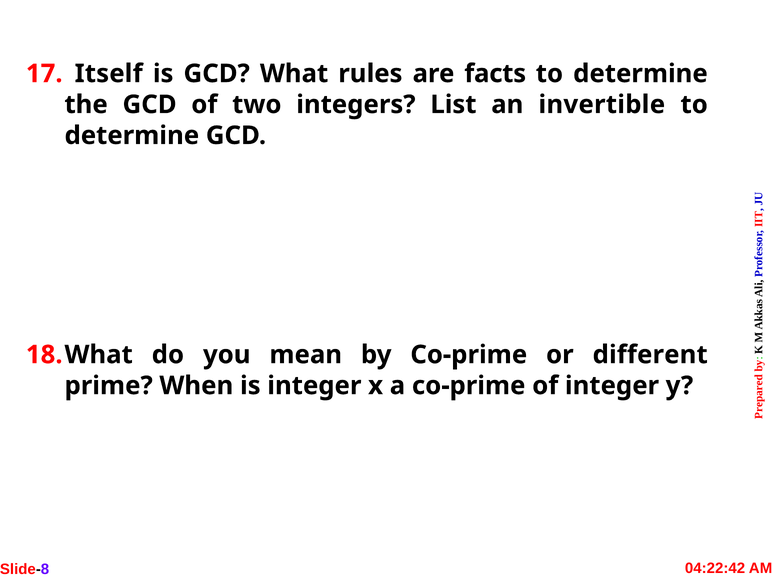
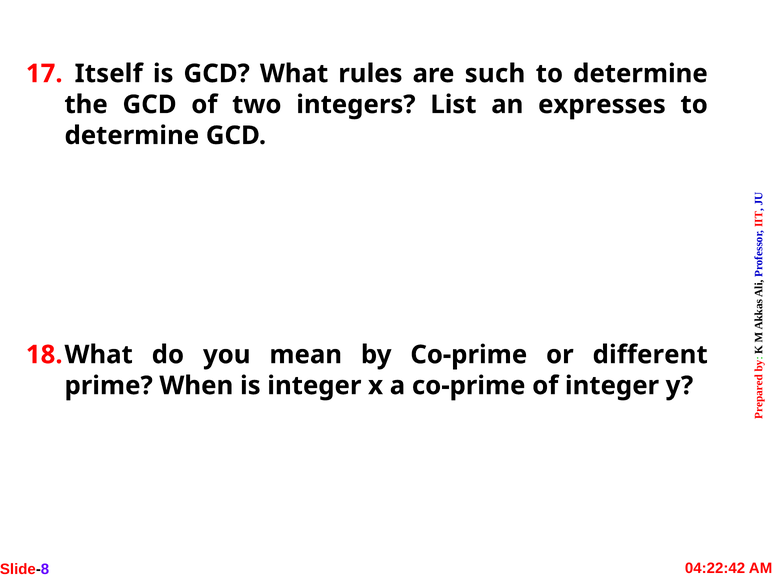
facts: facts -> such (495, 74)
invertible: invertible -> expresses (602, 105)
